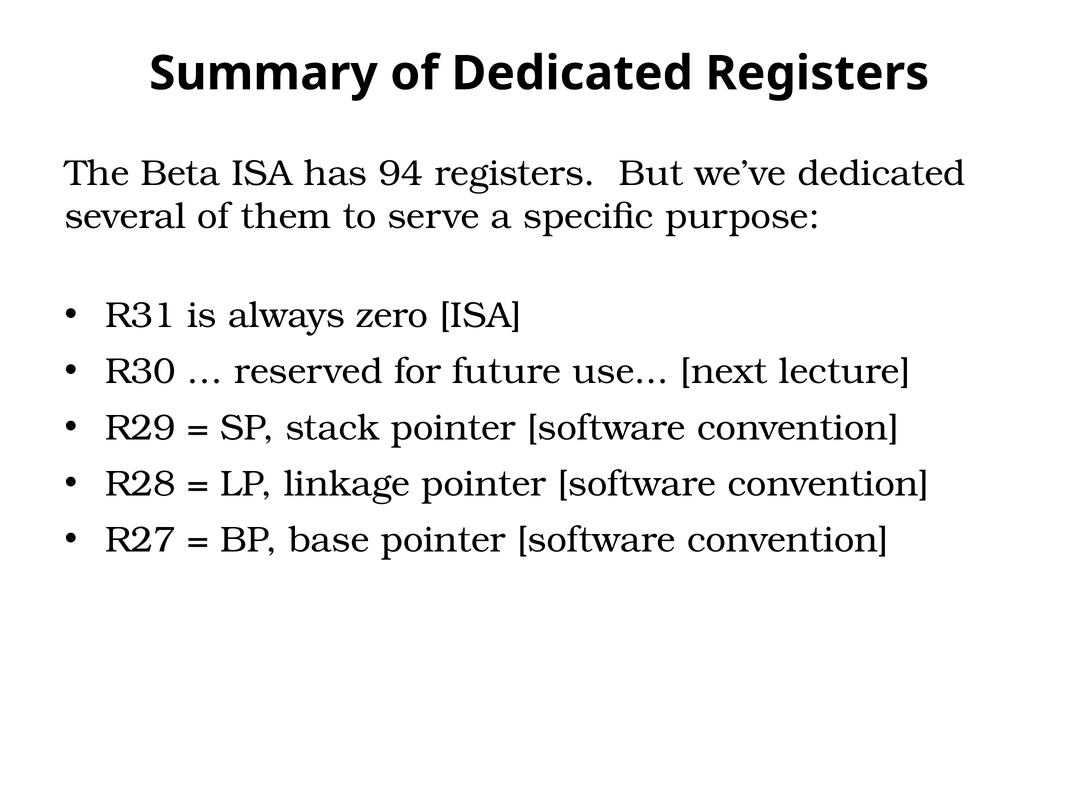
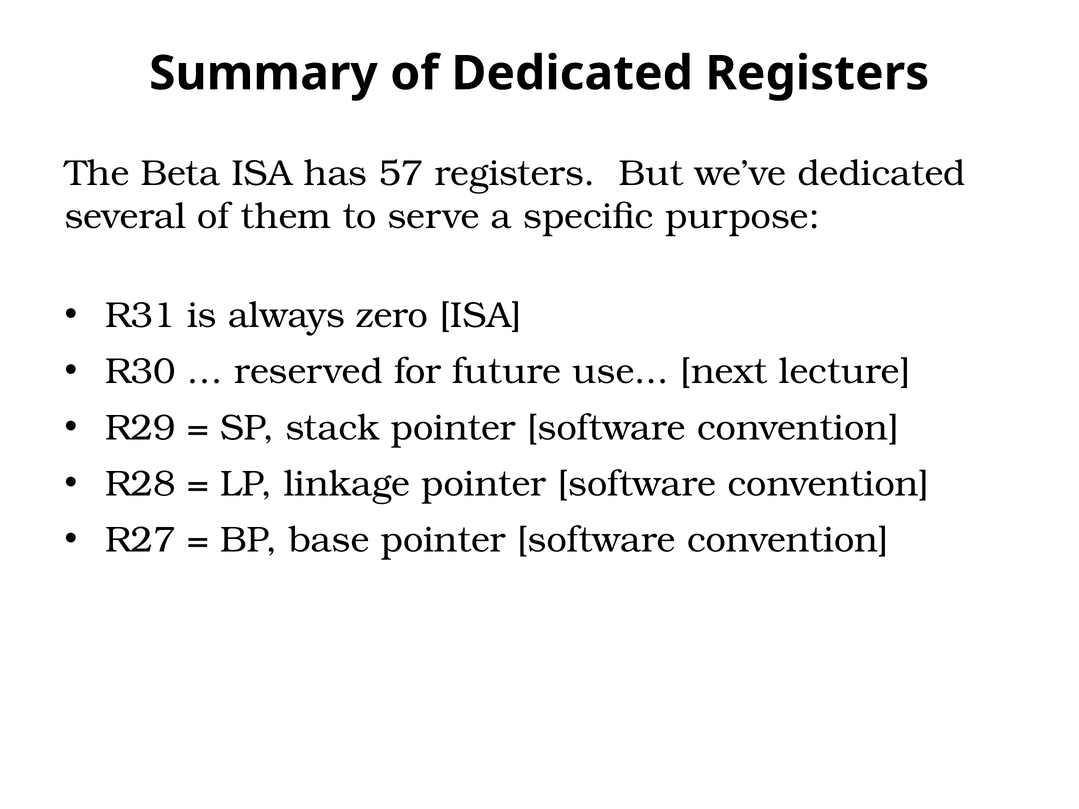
94: 94 -> 57 (401, 173)
